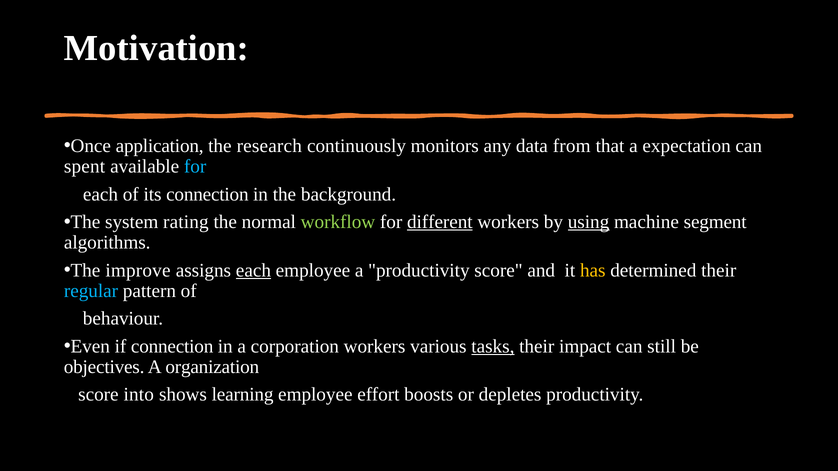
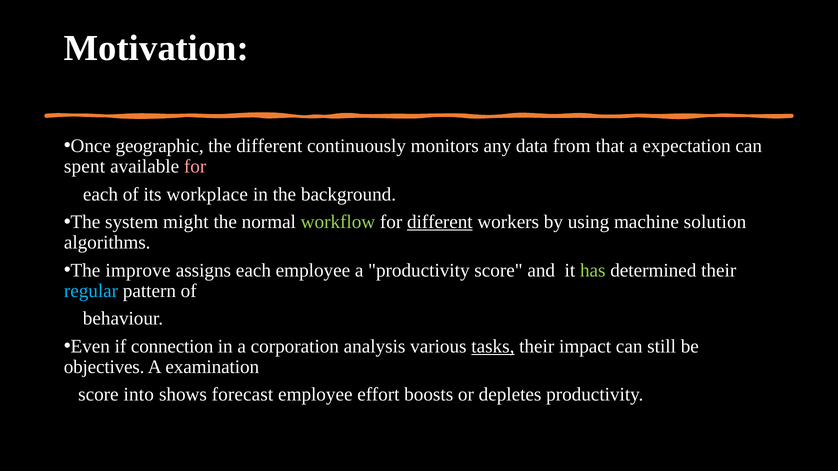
application: application -> geographic (160, 146)
the research: research -> different (269, 146)
for colour: light blue -> pink (195, 167)
its connection: connection -> workplace (207, 194)
rating: rating -> might (186, 222)
using underline: present -> none (589, 222)
segment: segment -> solution (715, 222)
each underline: present -> none (253, 270)
has colour: yellow -> light green (593, 270)
corporation workers: workers -> analysis (375, 347)
organization: organization -> examination (212, 367)
learning: learning -> forecast (242, 395)
